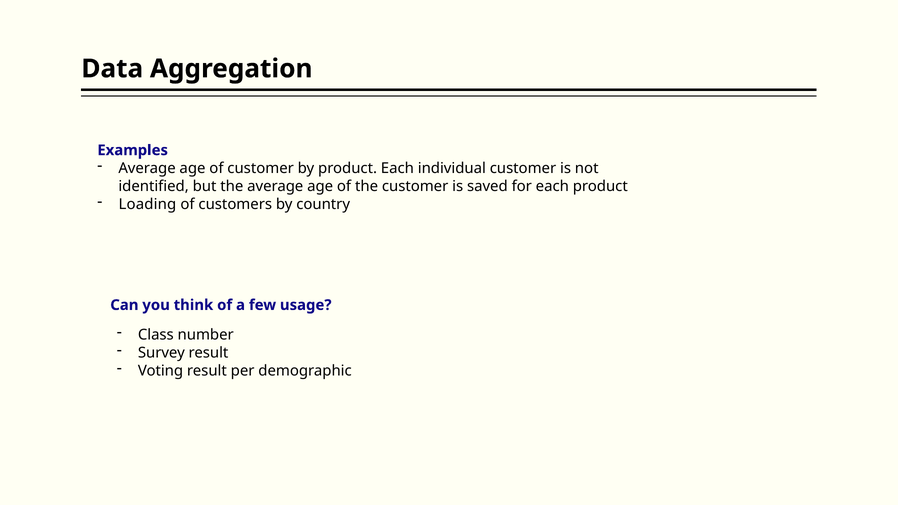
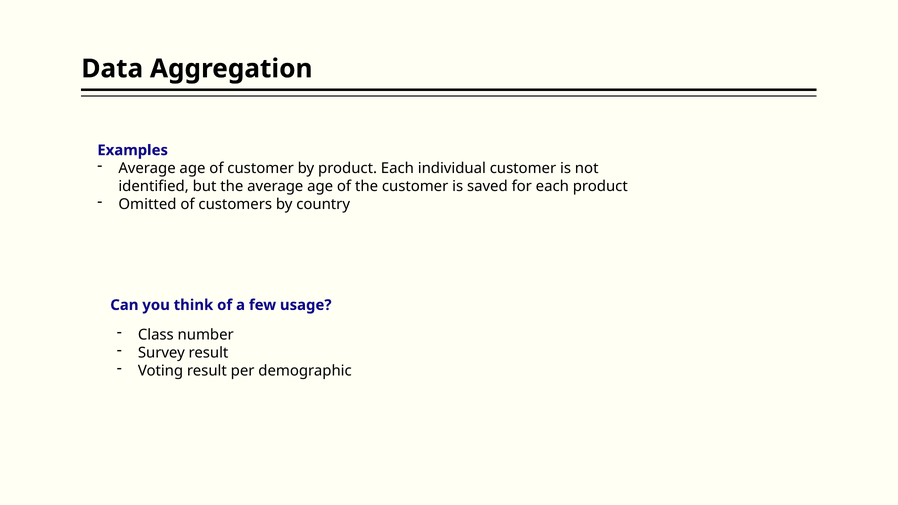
Loading: Loading -> Omitted (147, 204)
